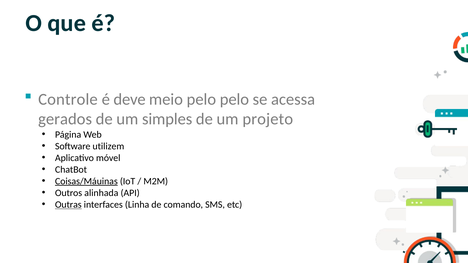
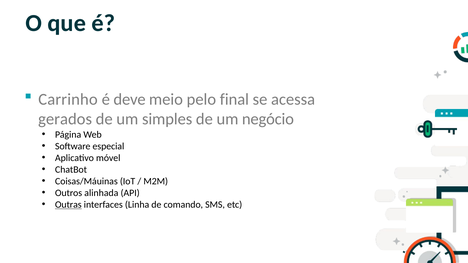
Controle: Controle -> Carrinho (68, 99)
pelo pelo: pelo -> final (234, 99)
projeto: projeto -> negócio (268, 119)
utilizem: utilizem -> especial (108, 146)
Coisas/Máuinas underline: present -> none (86, 181)
